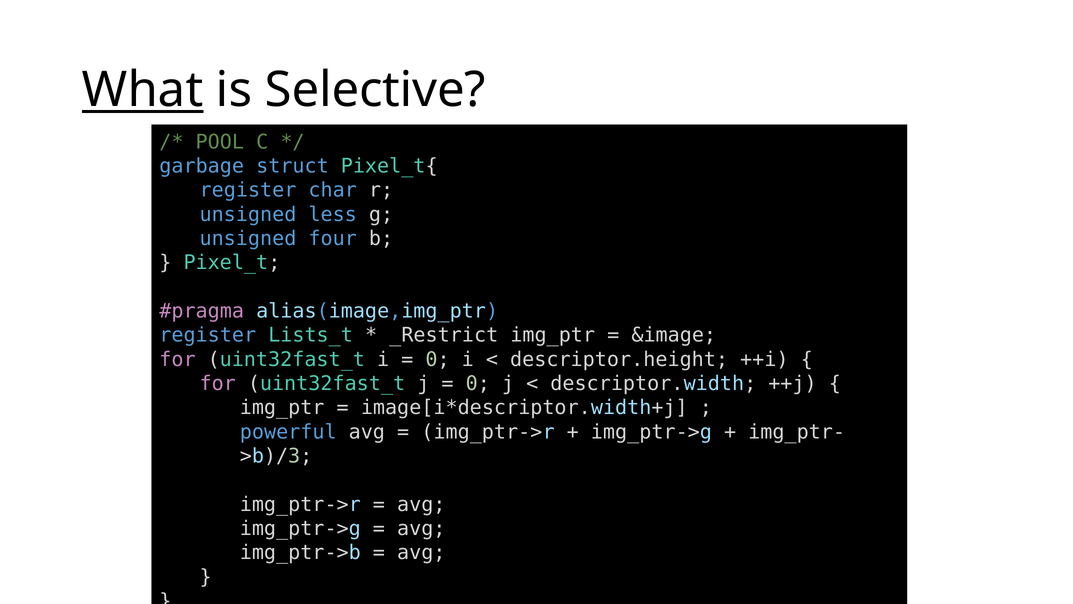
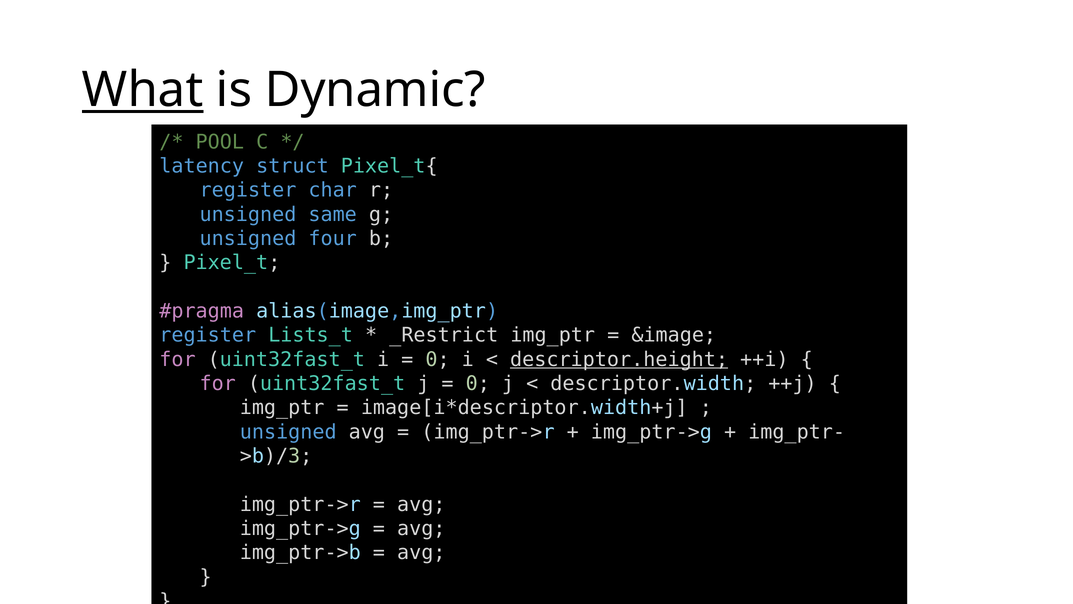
Selective: Selective -> Dynamic (375, 90)
garbage: garbage -> latency (202, 166)
less: less -> same (333, 214)
descriptor.height underline: none -> present (619, 359)
powerful: powerful -> unsigned (288, 432)
